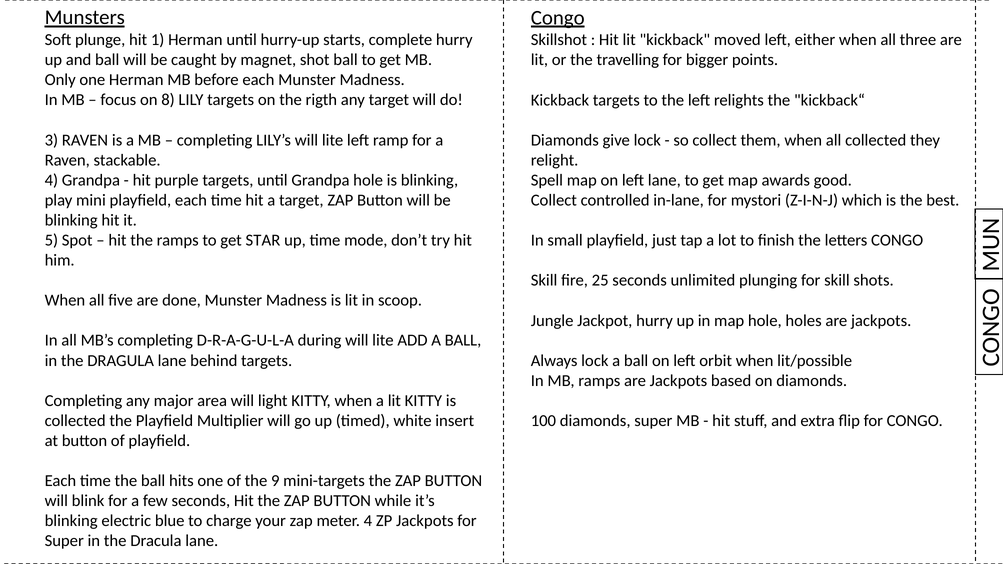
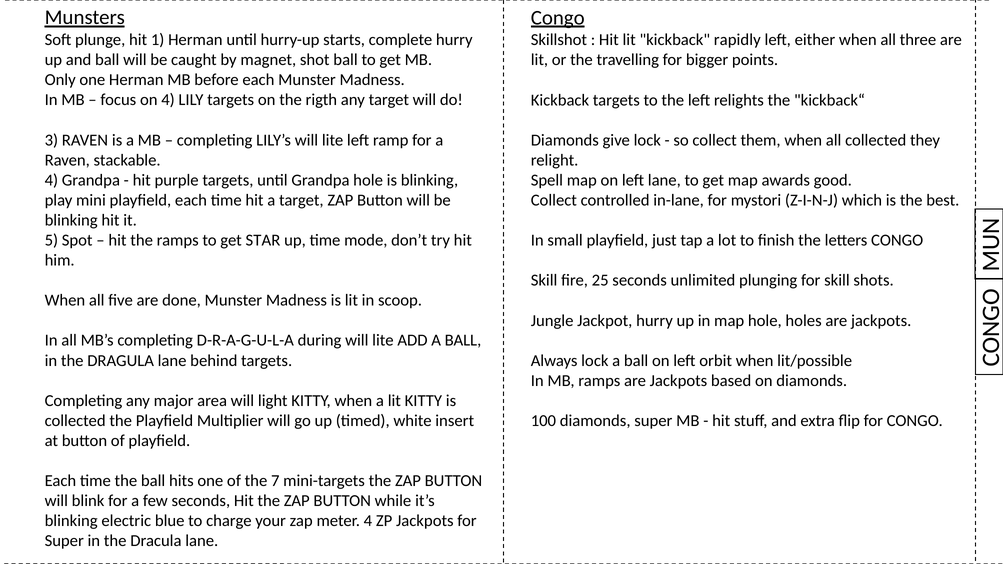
moved: moved -> rapidly (737, 40)
on 8: 8 -> 4 (168, 100)
9: 9 -> 7 (275, 481)
